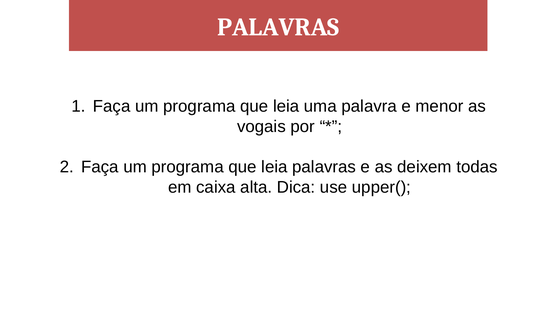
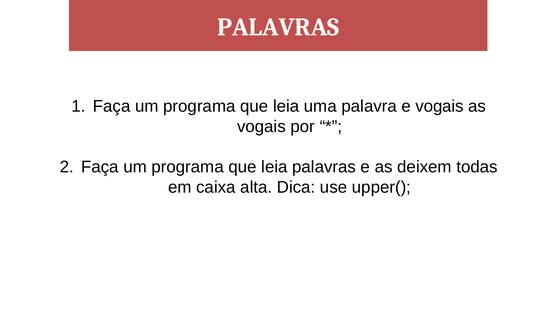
e menor: menor -> vogais (440, 106)
